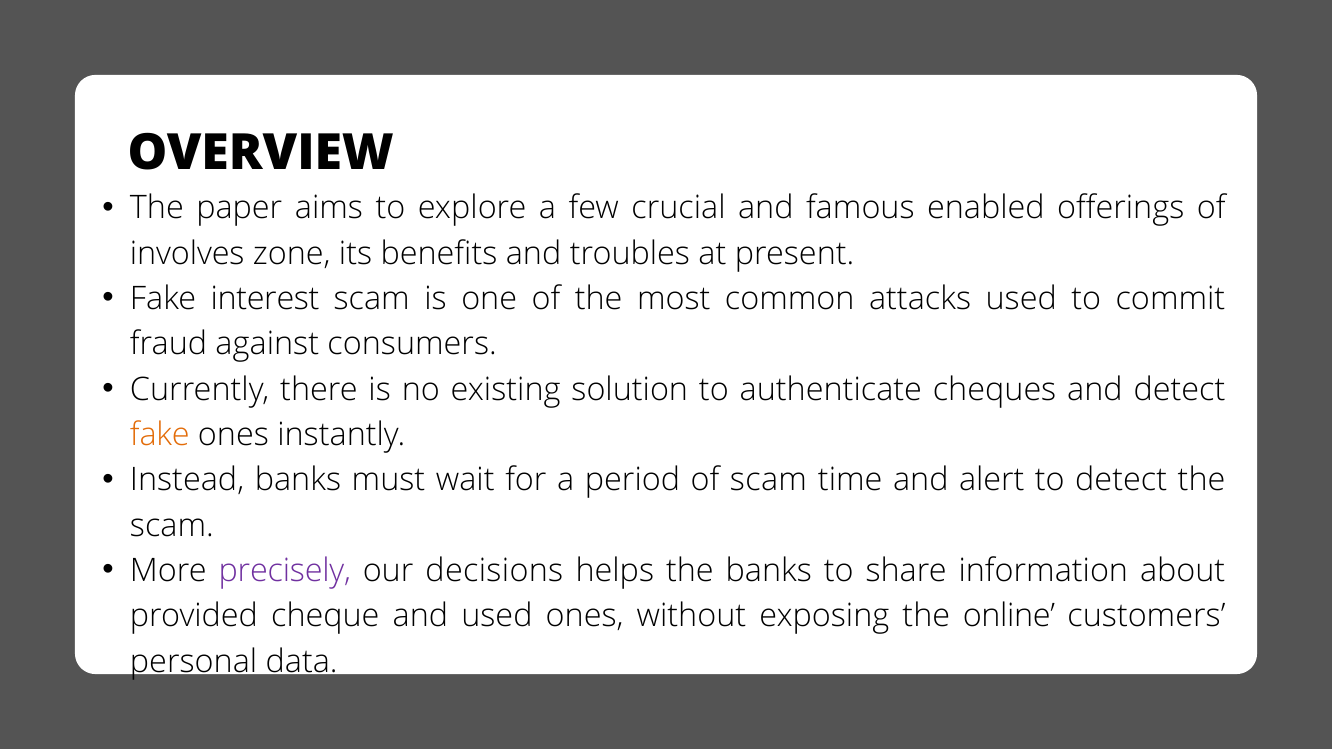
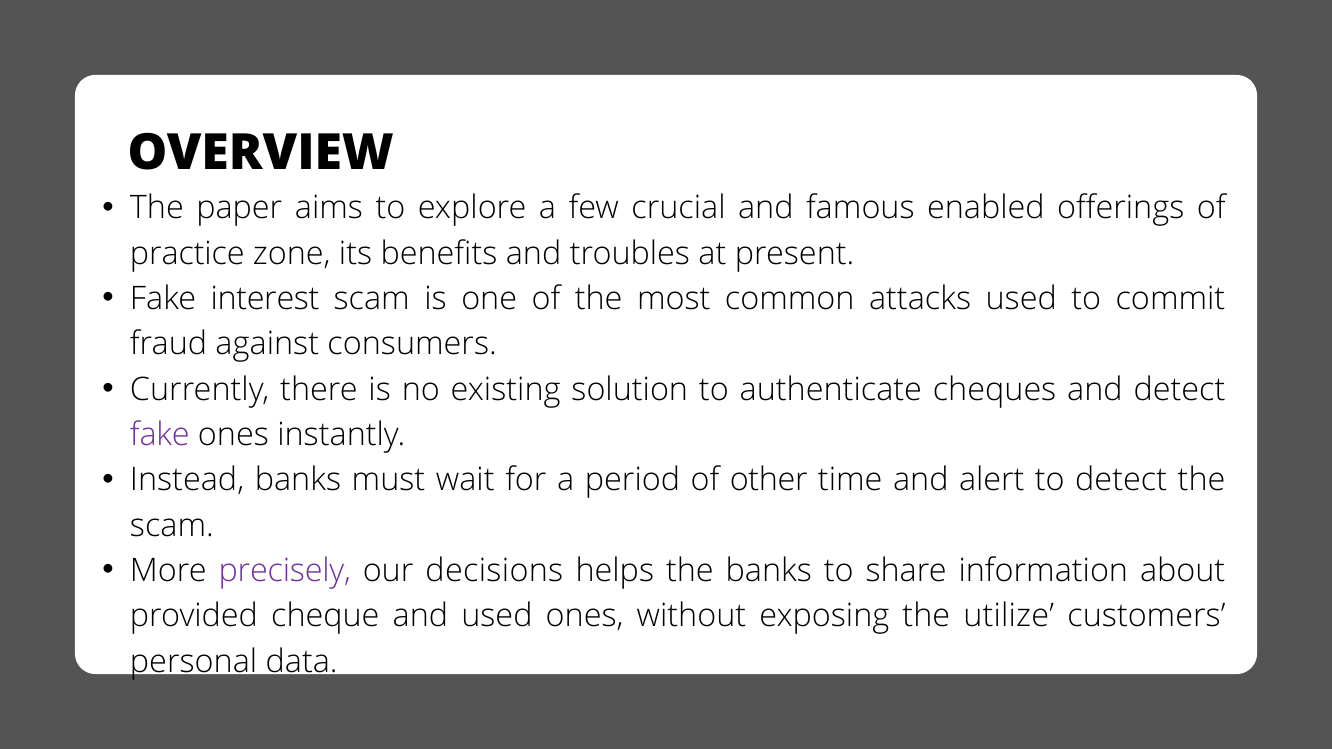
involves: involves -> practice (187, 254)
fake colour: orange -> purple (160, 435)
of scam: scam -> other (769, 480)
online: online -> utilize (1009, 616)
